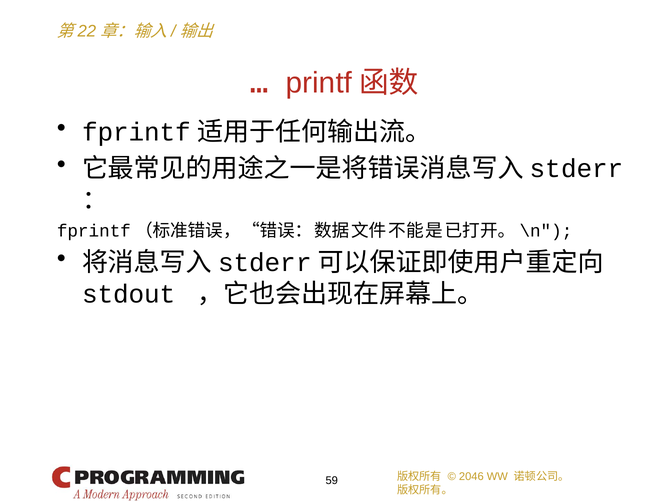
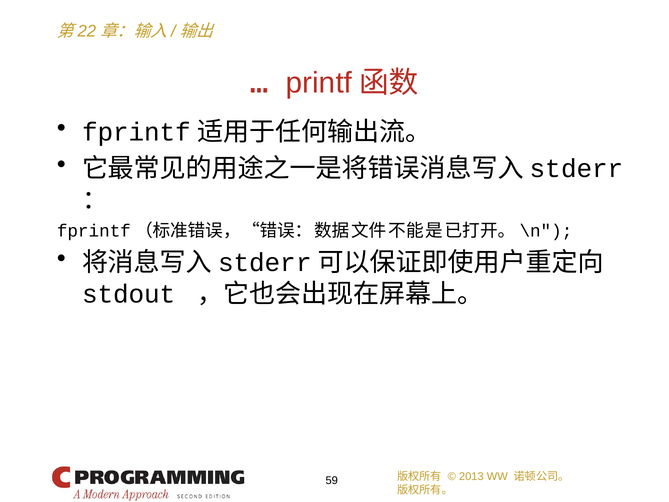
2046: 2046 -> 2013 (471, 476)
